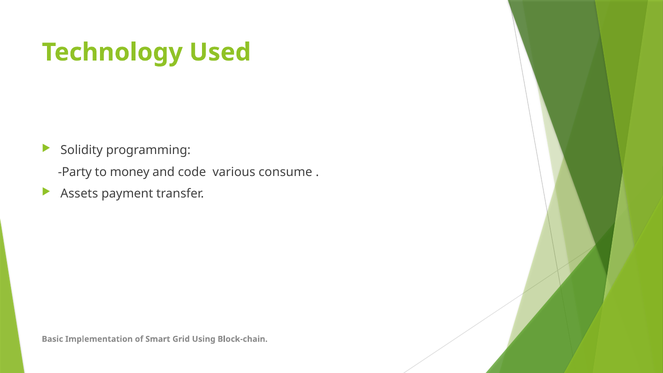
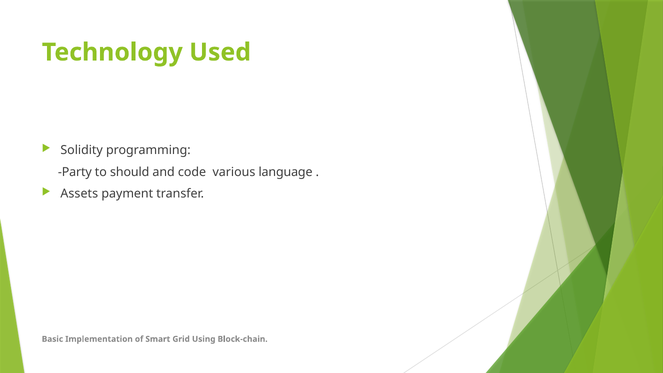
money: money -> should (130, 172)
consume: consume -> language (286, 172)
